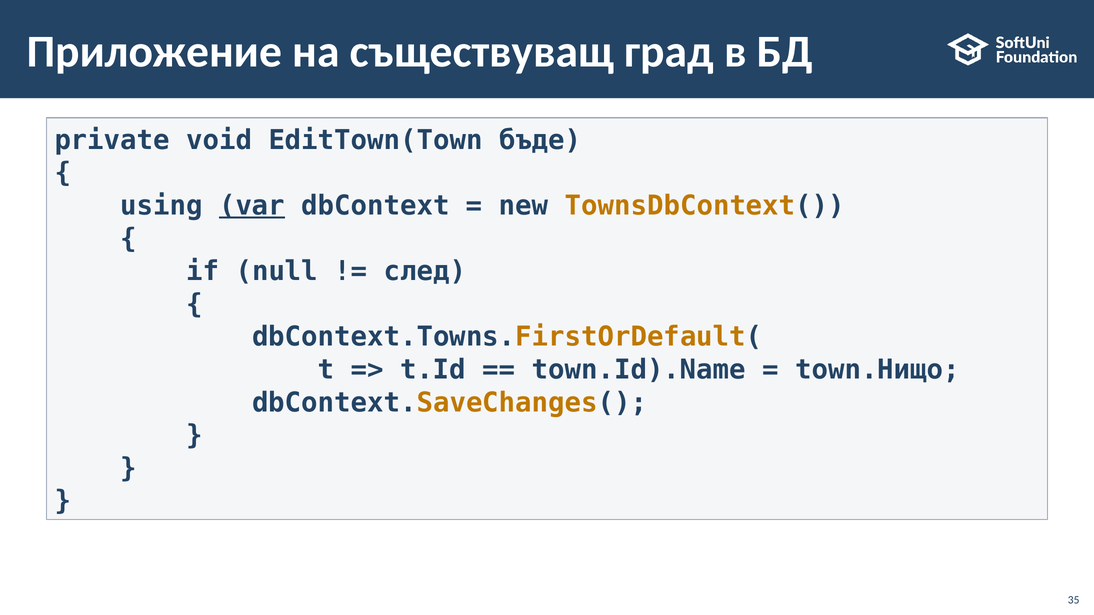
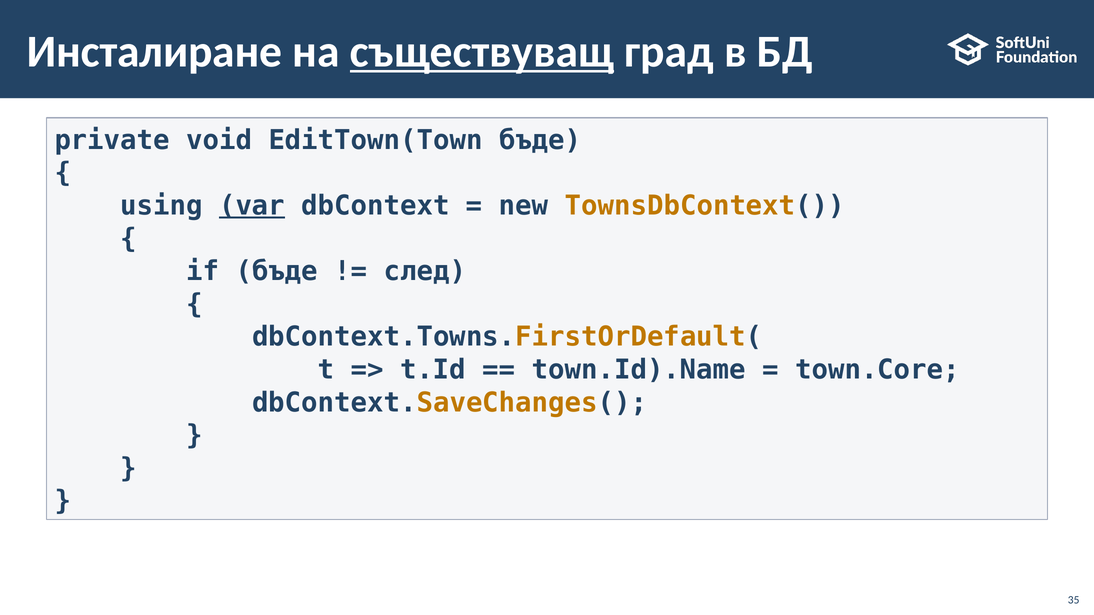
Приложение: Приложение -> Инсталиране (154, 52)
съществуващ underline: none -> present (482, 52)
if null: null -> бъде (277, 272)
town.Нищо: town.Нищо -> town.Core (877, 370)
